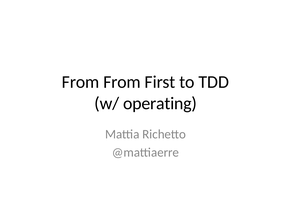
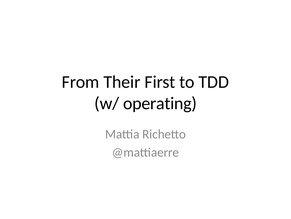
From From: From -> Their (122, 82)
